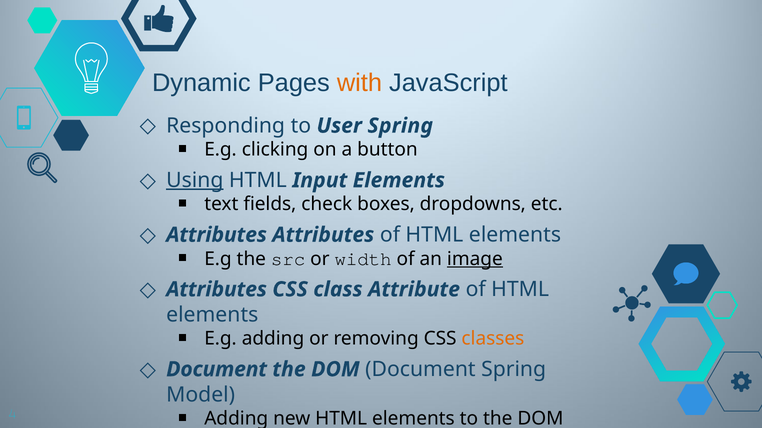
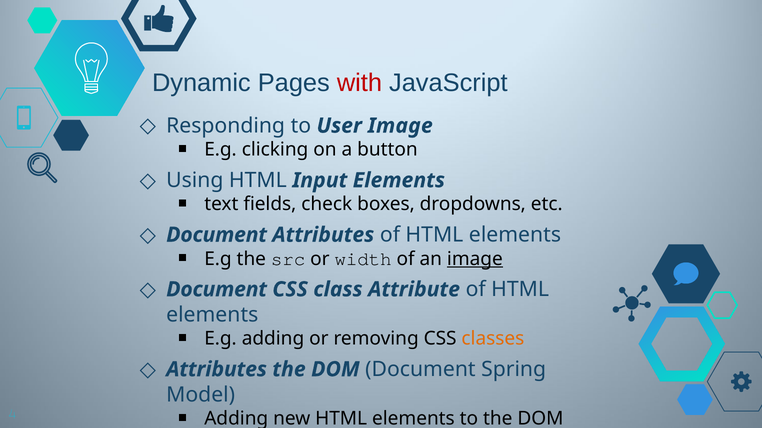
with colour: orange -> red (359, 83)
User Spring: Spring -> Image (400, 126)
Using underline: present -> none (195, 181)
Attributes: Attributes -> Document (217, 235)
Attributes: Attributes -> Document (217, 290)
Document: Document -> Attributes (217, 370)
